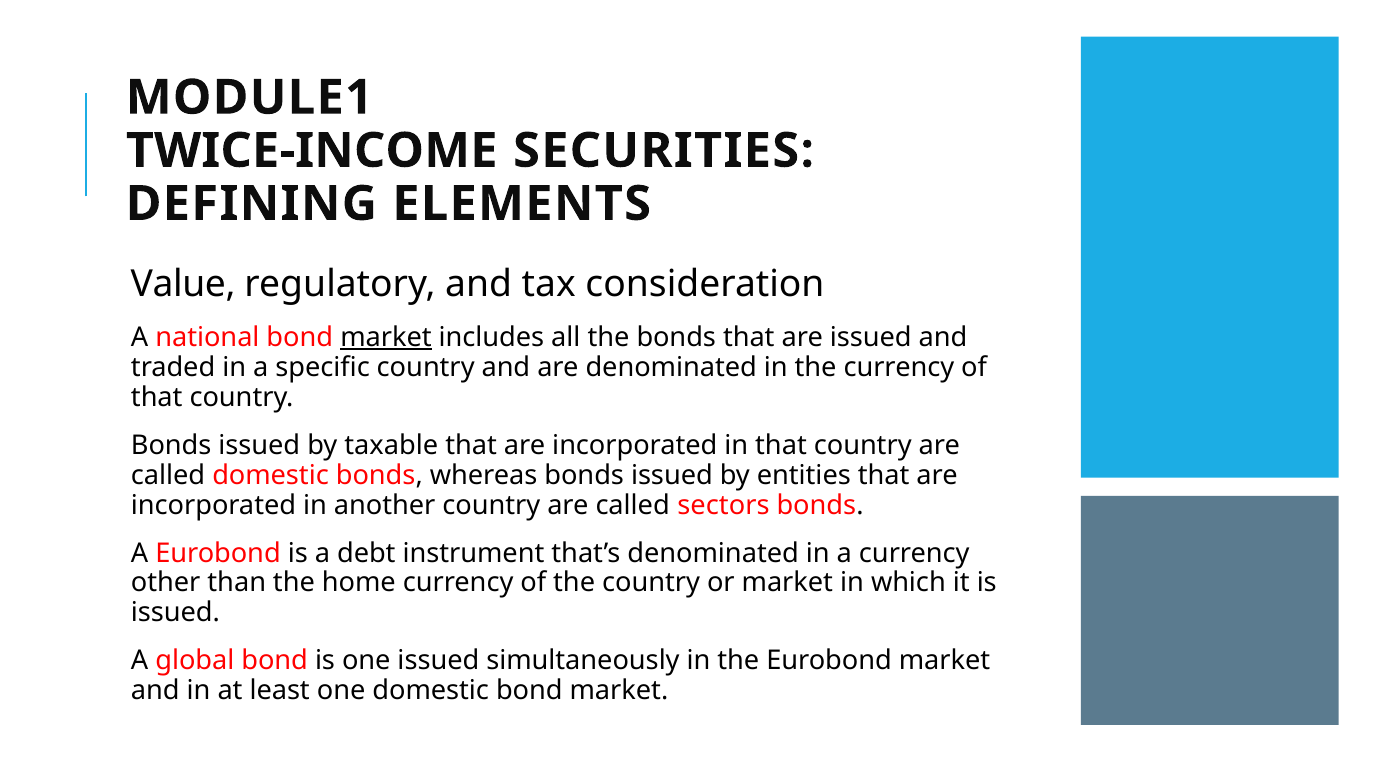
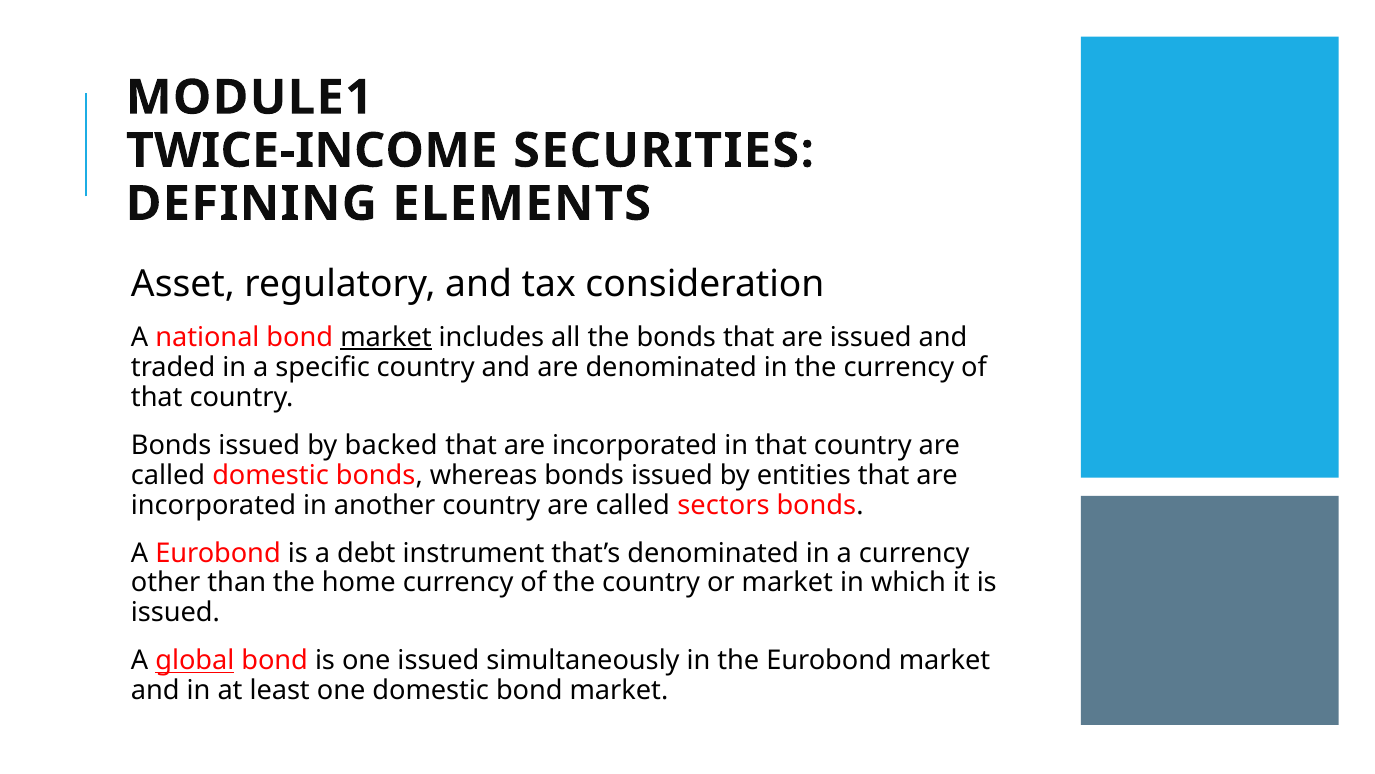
Value: Value -> Asset (183, 284)
taxable: taxable -> backed (391, 445)
global underline: none -> present (195, 660)
